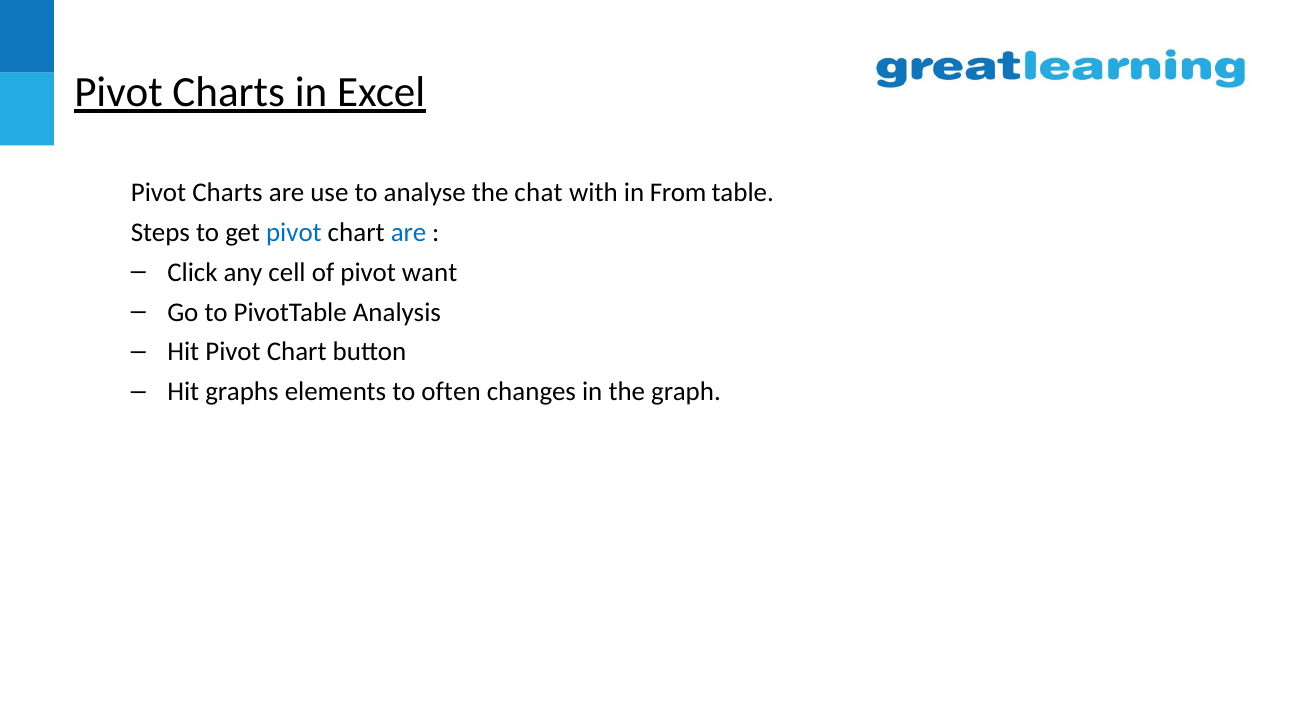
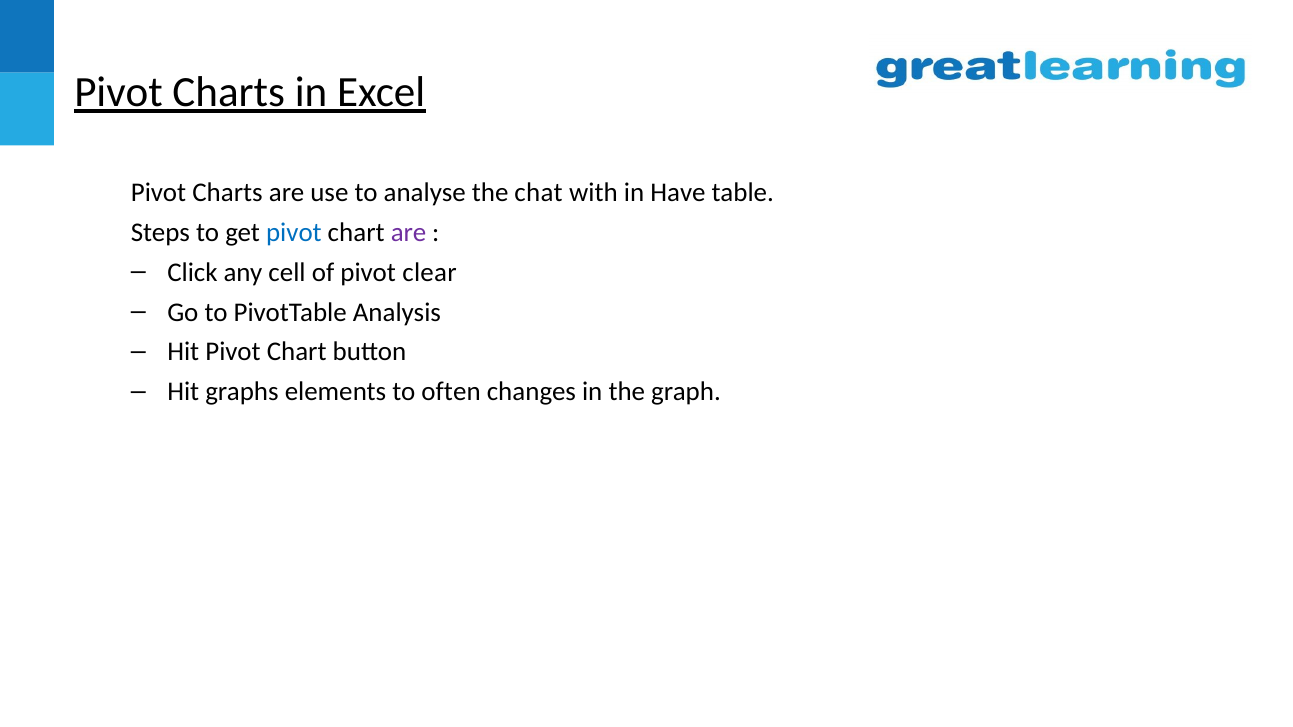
From: From -> Have (678, 193)
are colour: blue -> purple (408, 233)
want: want -> clear (430, 272)
